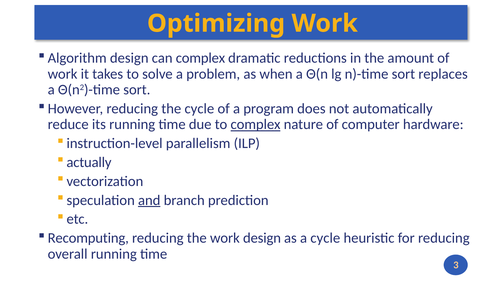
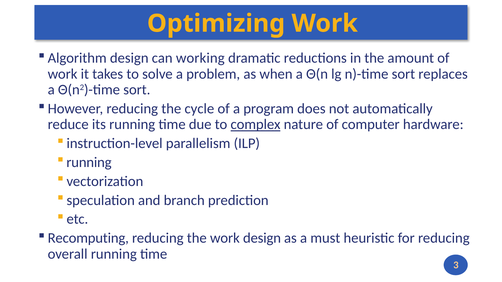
can complex: complex -> working (200, 58)
actually: actually -> running (89, 163)
and underline: present -> none (149, 200)
a cycle: cycle -> must (325, 238)
